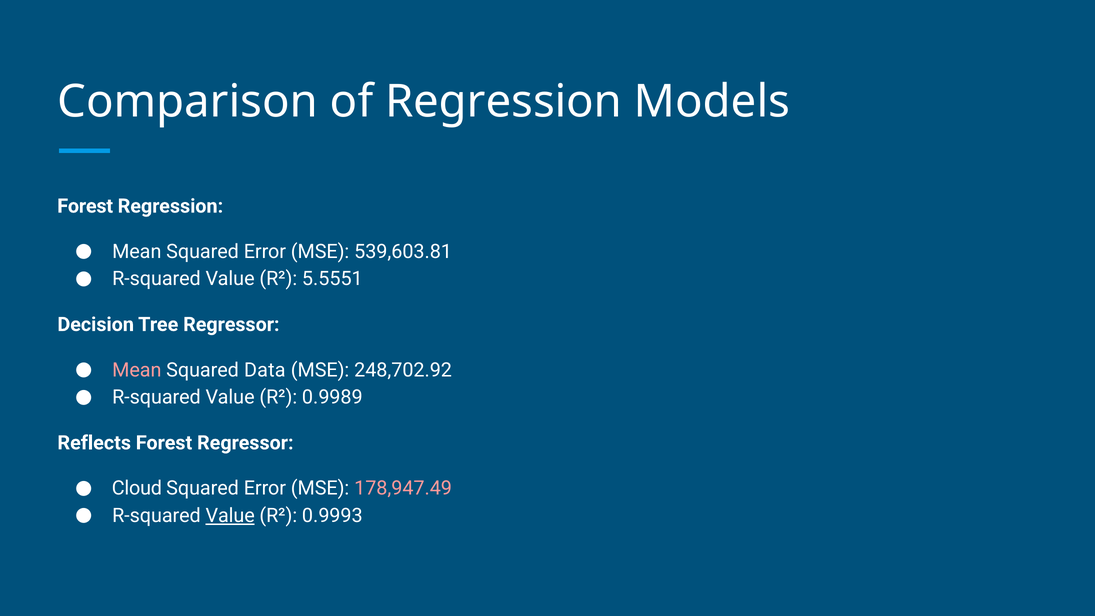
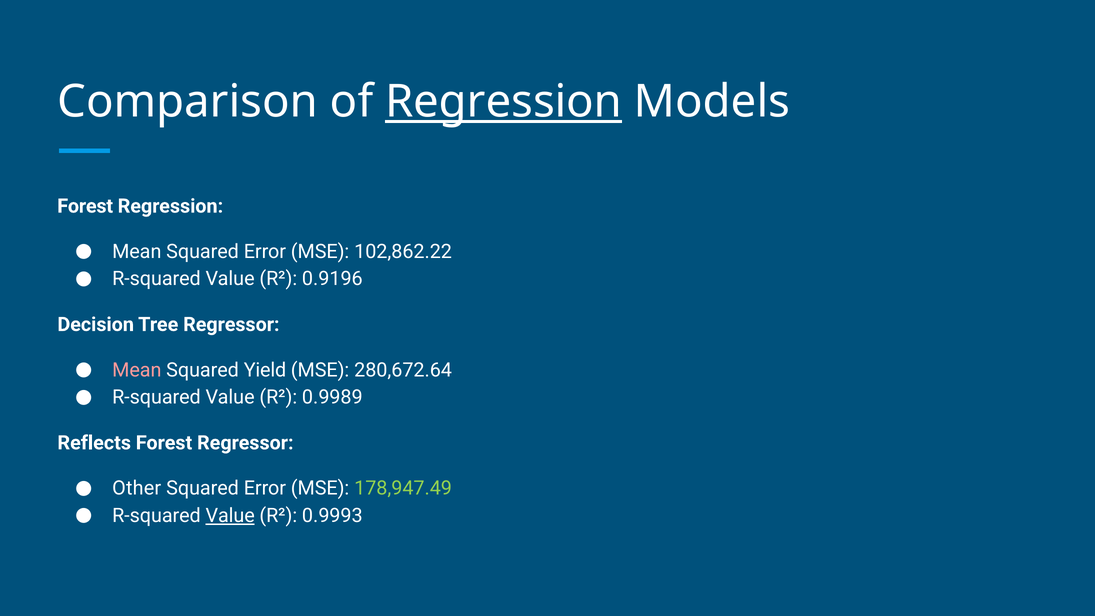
Regression underline: none -> present (504, 102)
539,603.81: 539,603.81 -> 102,862.22 (403, 252)
5.5551: 5.5551 -> 0.9196 (332, 279)
Data: Data -> Yield (265, 370)
248,702.92: 248,702.92 -> 280,672.64 (403, 370)
Cloud: Cloud -> Other (137, 488)
178,947.49 colour: pink -> light green (403, 488)
